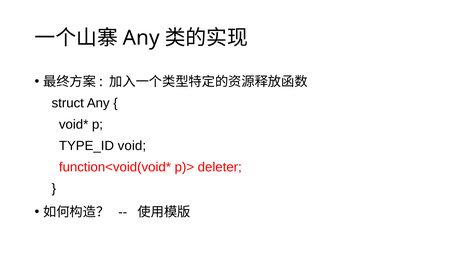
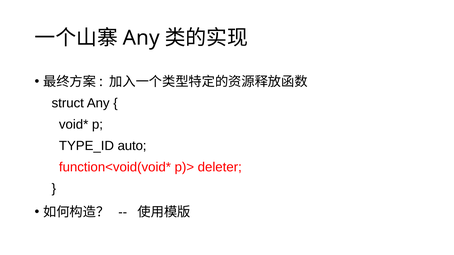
void: void -> auto (132, 146)
